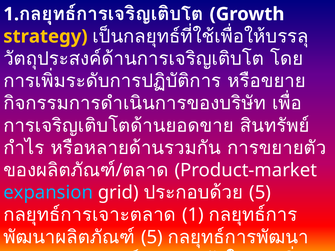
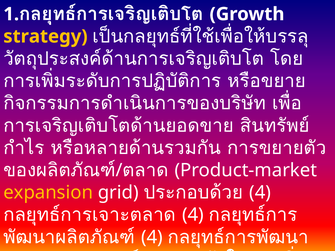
expansion colour: light blue -> yellow (48, 193)
5: 5 -> 4 (260, 193)
1: 1 -> 4 (193, 215)
5: 5 -> 4 (152, 237)
